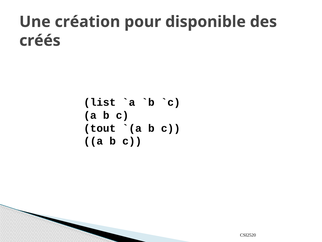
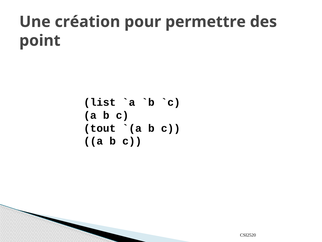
disponible: disponible -> permettre (206, 22)
créés: créés -> point (40, 41)
